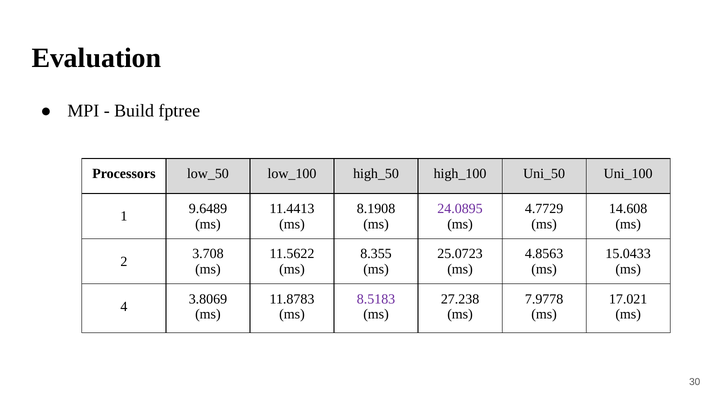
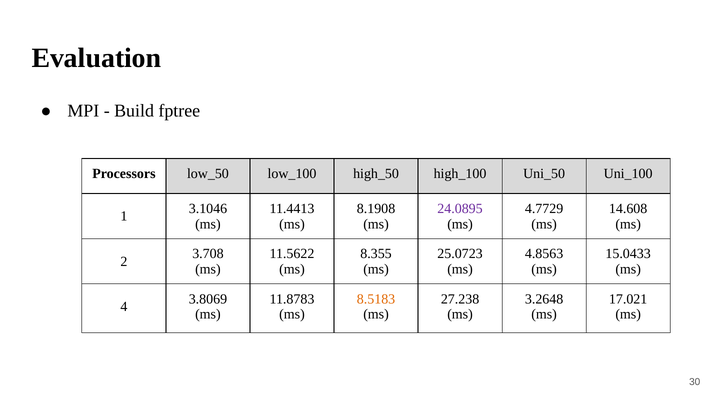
9.6489: 9.6489 -> 3.1046 (208, 208)
8.5183 colour: purple -> orange (376, 298)
7.9778: 7.9778 -> 3.2648 (544, 298)
